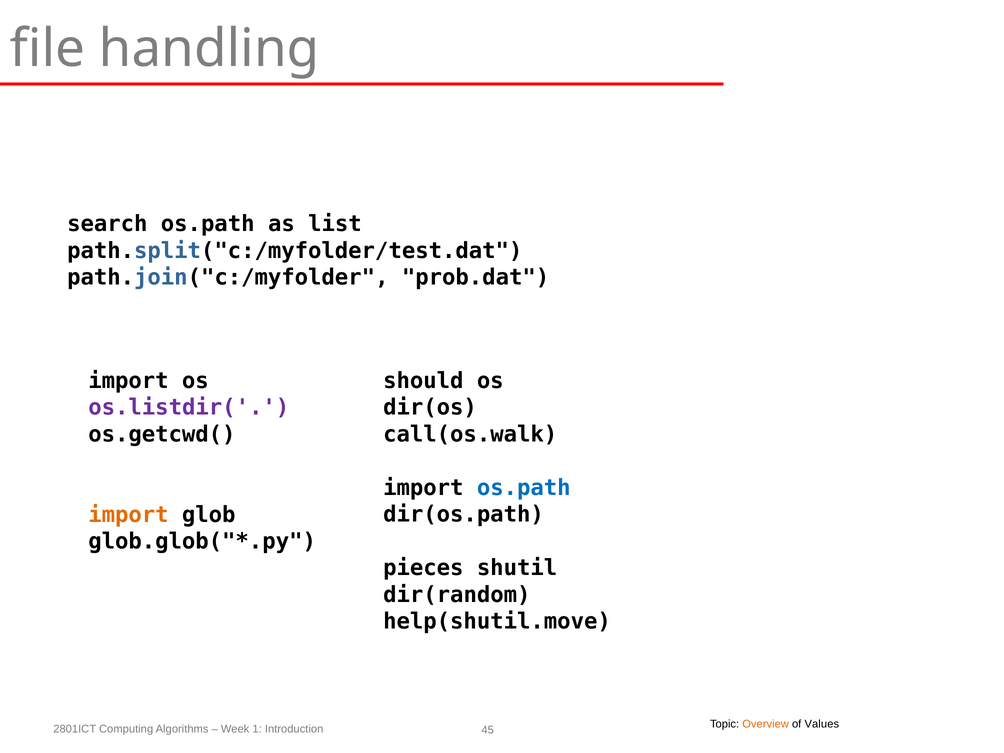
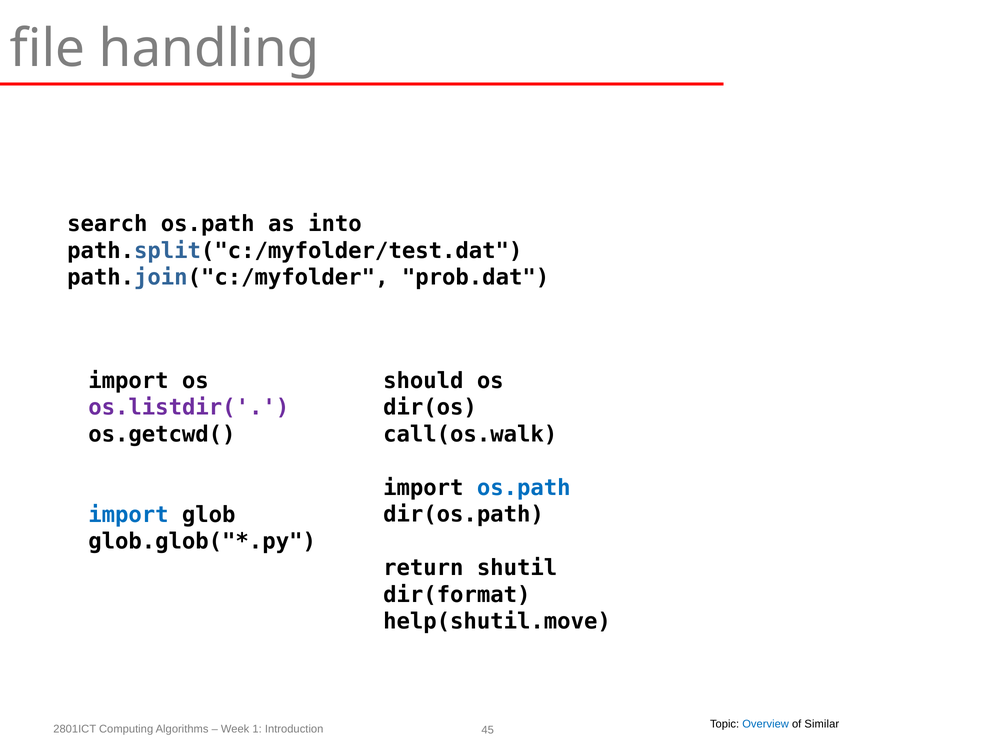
list: list -> into (335, 224)
import colour: orange -> blue (128, 515)
pieces: pieces -> return (423, 568)
dir(random: dir(random -> dir(format (457, 595)
Overview colour: orange -> blue (766, 724)
Values: Values -> Similar (822, 724)
